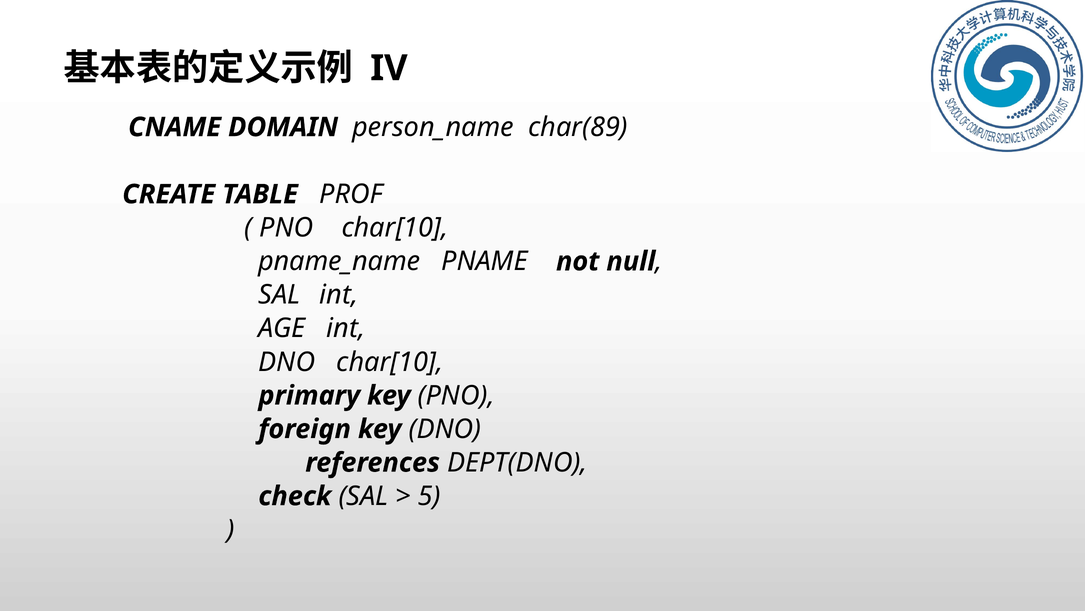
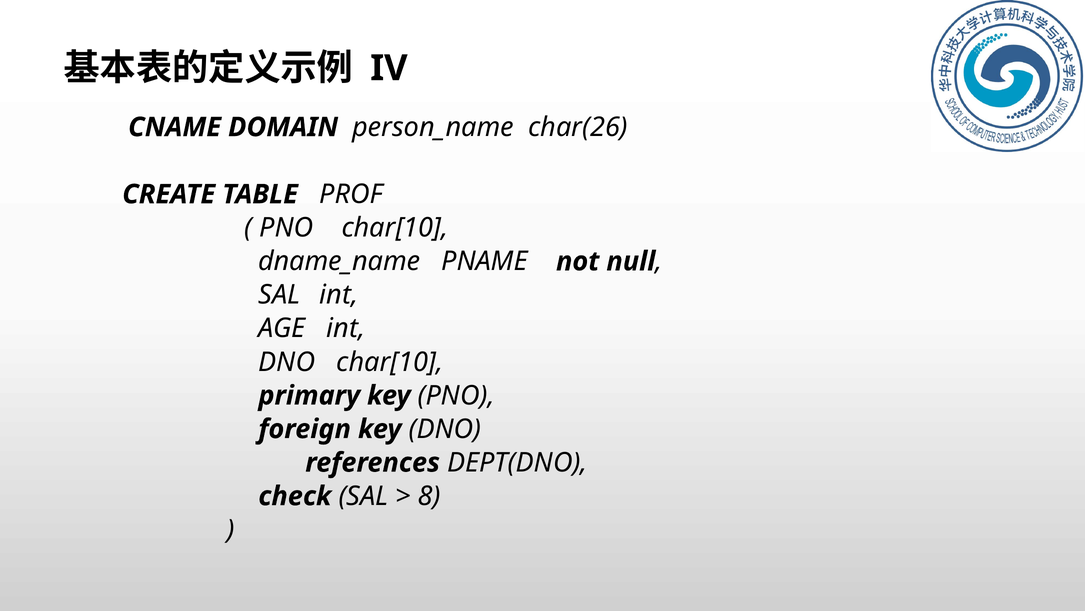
char(89: char(89 -> char(26 (578, 127)
pname_name: pname_name -> dname_name (339, 261)
5: 5 -> 8 (429, 496)
